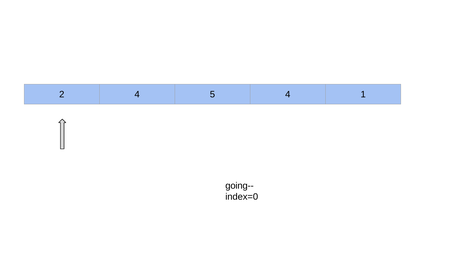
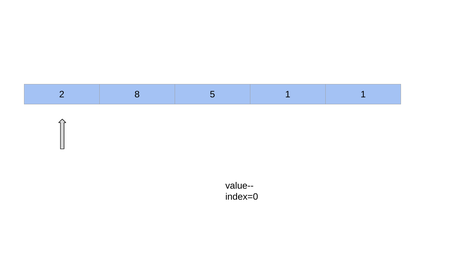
2 4: 4 -> 8 (137, 94)
5 4: 4 -> 1 (288, 94)
going--: going-- -> value-- (239, 185)
